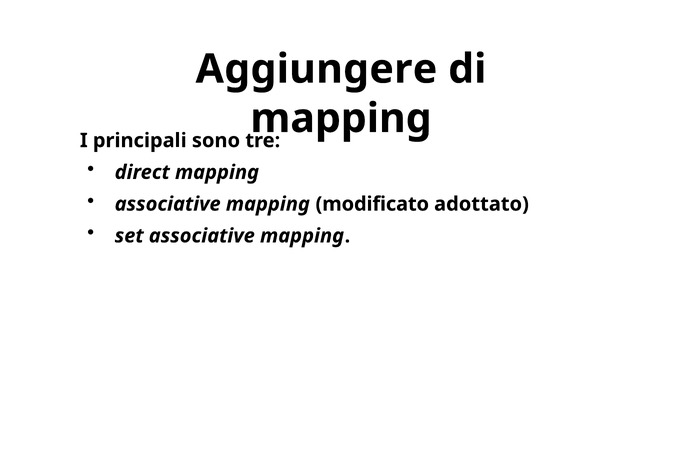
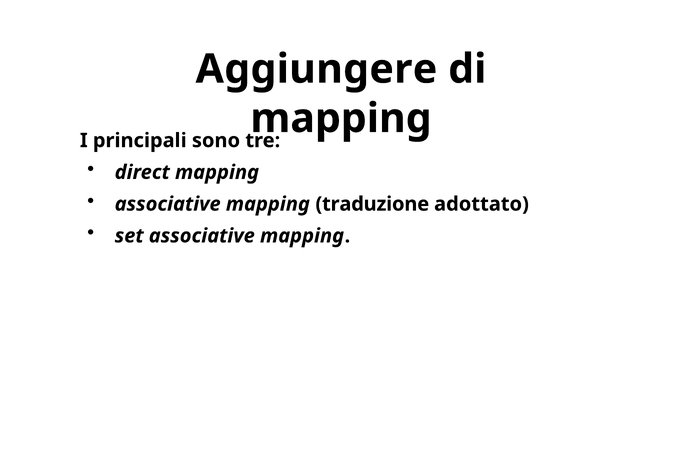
modificato: modificato -> traduzione (372, 204)
